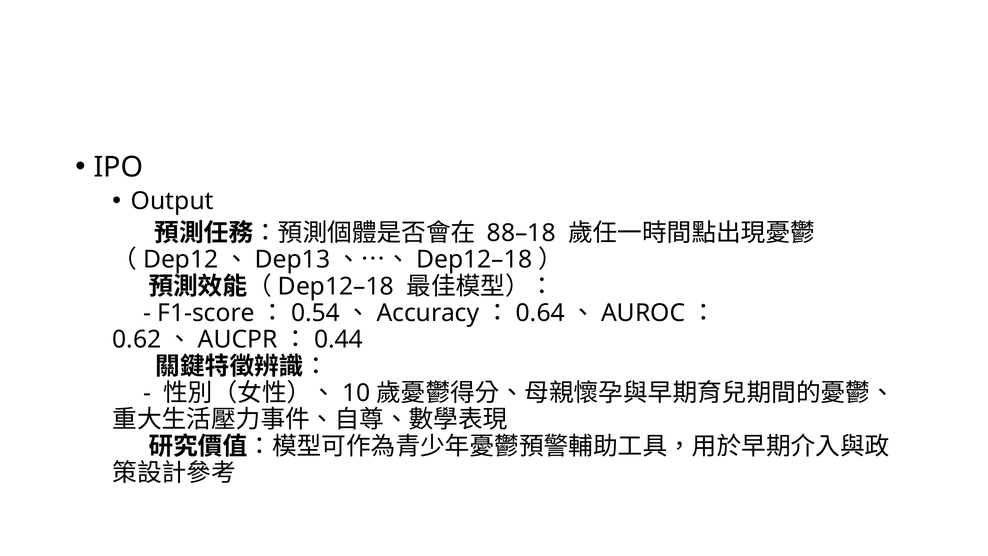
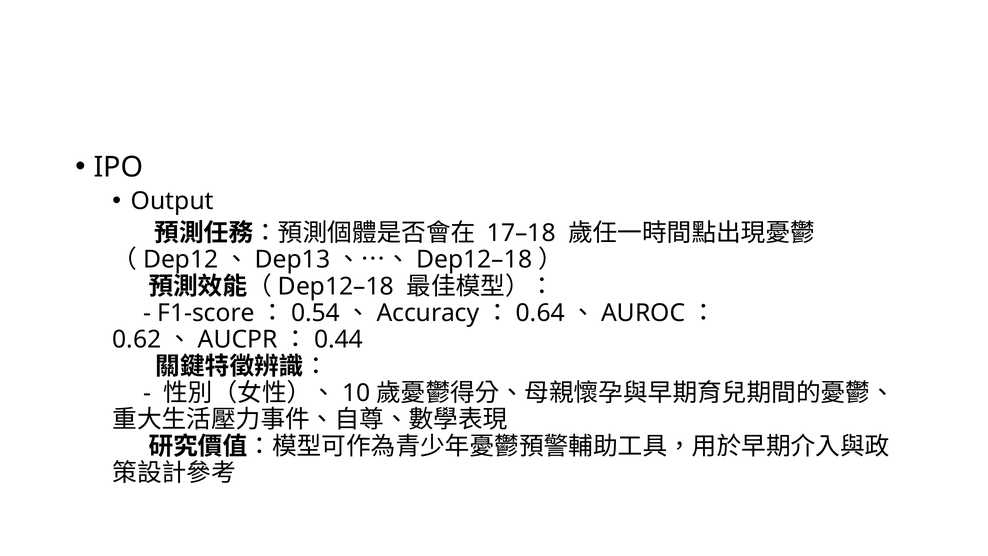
88–18: 88–18 -> 17–18 (521, 233)
